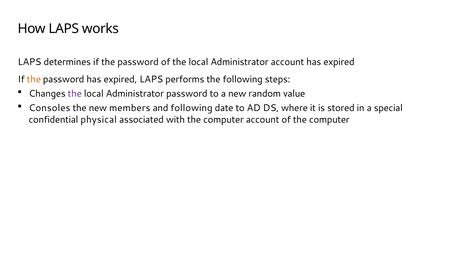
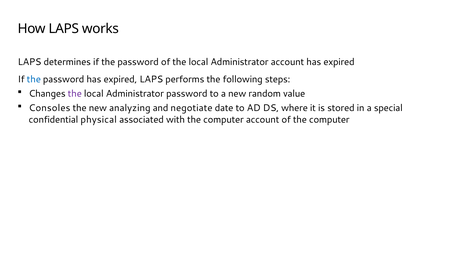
the colour: orange -> blue (34, 79)
members: members -> analyzing (130, 108)
and following: following -> negotiate (192, 108)
